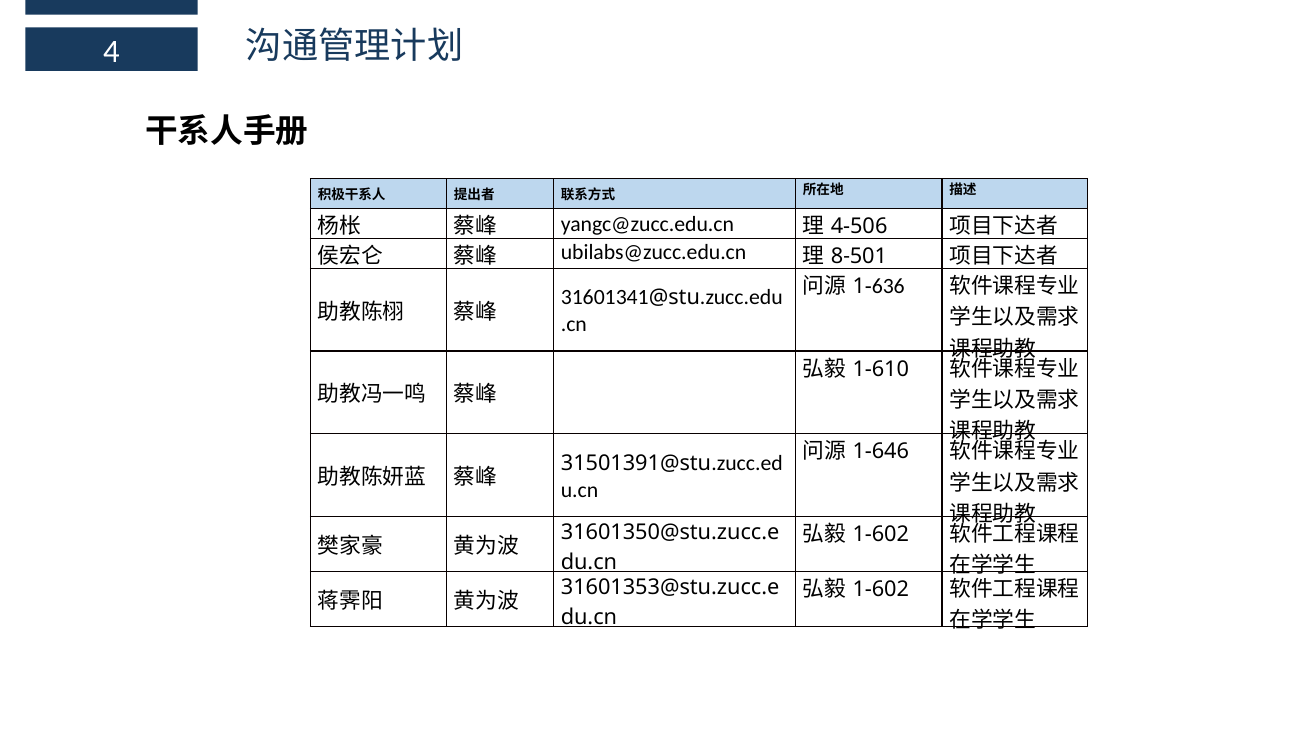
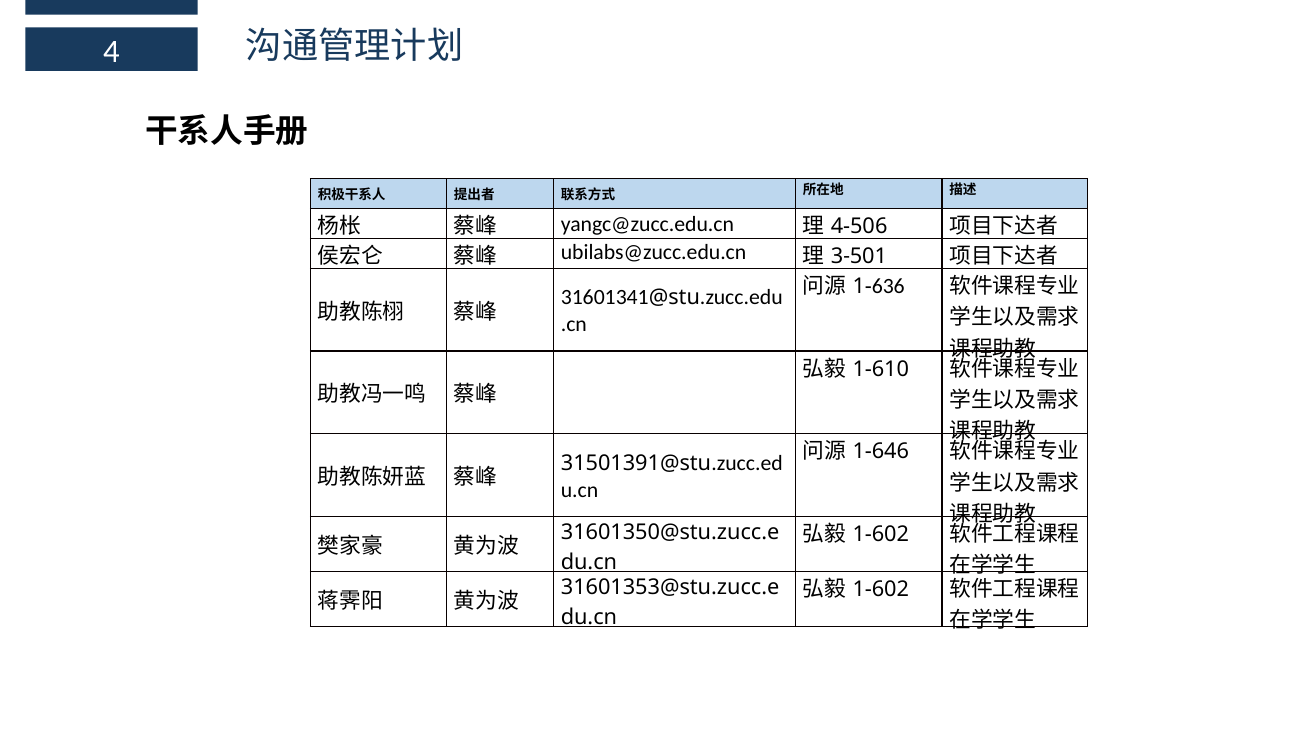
8: 8 -> 3 (837, 257)
